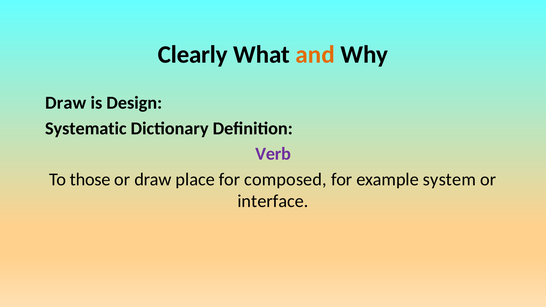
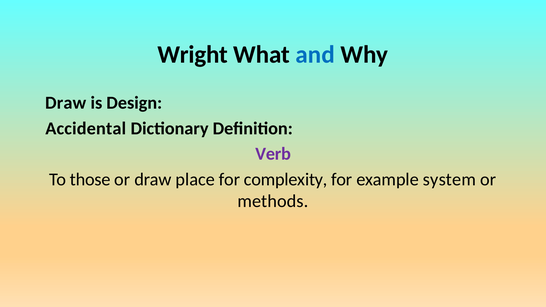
Clearly: Clearly -> Wright (193, 55)
and colour: orange -> blue (315, 55)
Systematic: Systematic -> Accidental (86, 128)
composed: composed -> complexity (286, 179)
interface: interface -> methods (273, 201)
